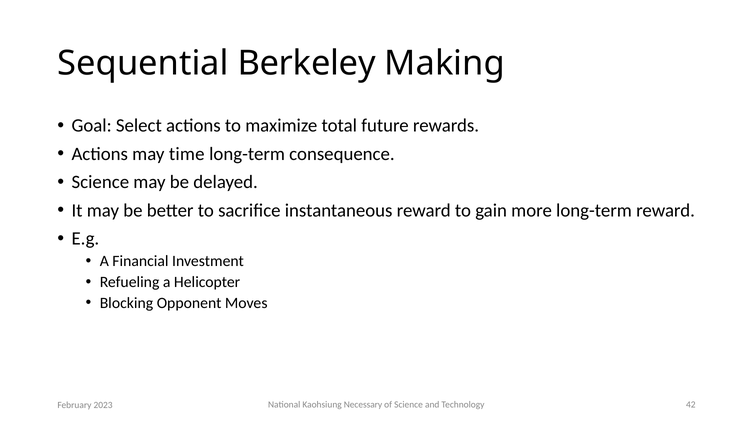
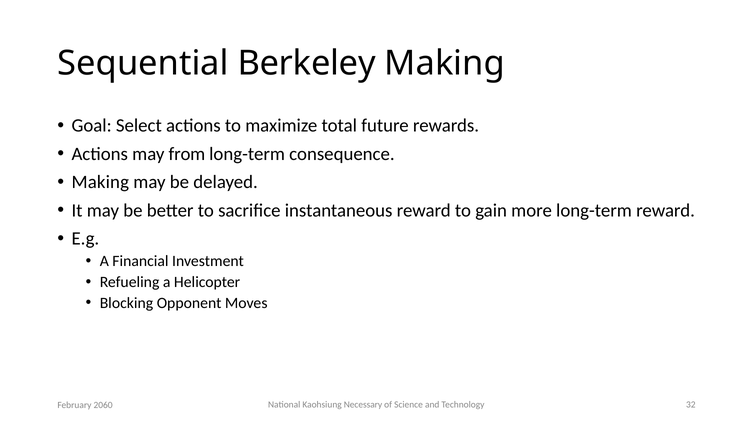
time: time -> from (187, 154)
Science: Science -> Making (100, 182)
42: 42 -> 32 (691, 404)
2023: 2023 -> 2060 (103, 404)
